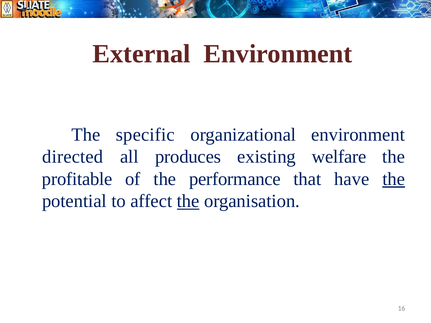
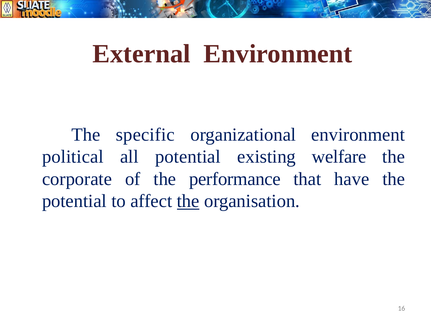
directed: directed -> political (73, 157)
all produces: produces -> potential (188, 157)
profitable: profitable -> corporate (77, 179)
the underline: present -> none (394, 179)
